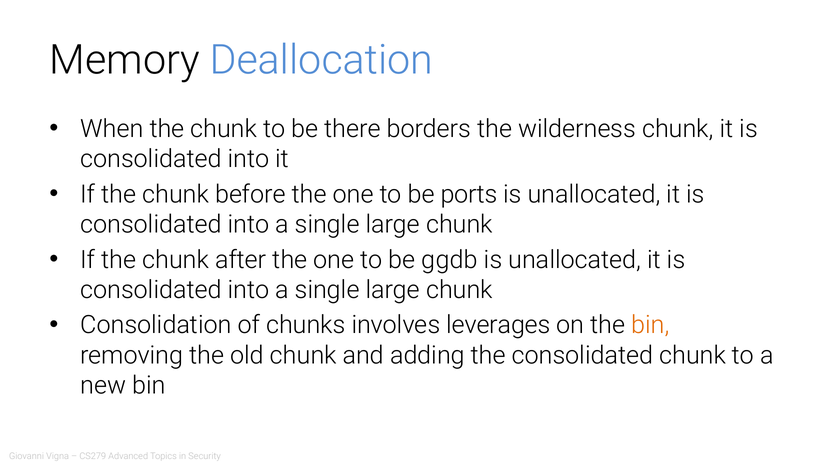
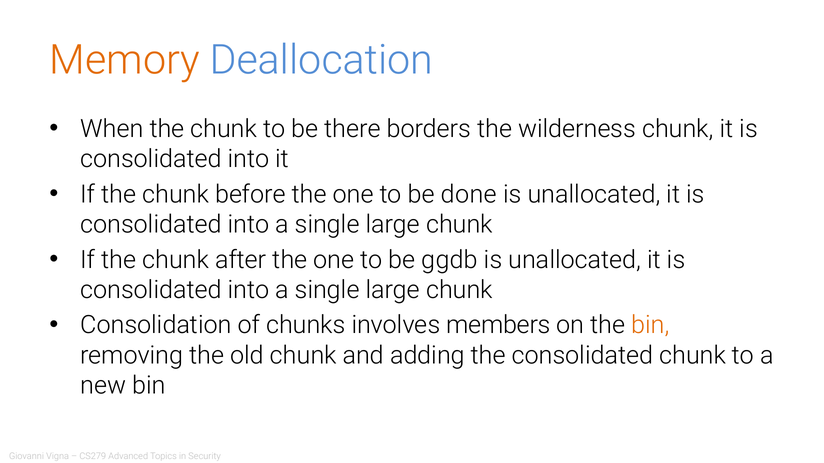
Memory colour: black -> orange (125, 60)
ports: ports -> done (469, 195)
leverages: leverages -> members (498, 325)
